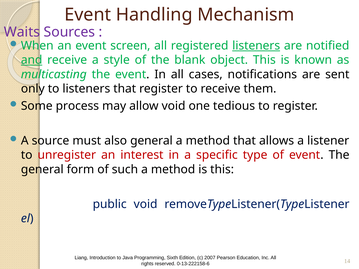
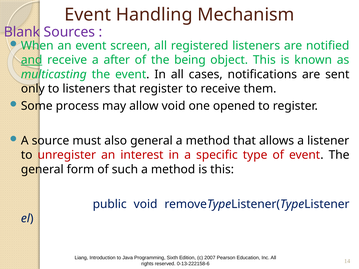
Waits: Waits -> Blank (22, 32)
listeners underline: present -> none (256, 46)
style: style -> after (117, 60)
blank: blank -> being (190, 60)
tedious: tedious -> opened (234, 106)
